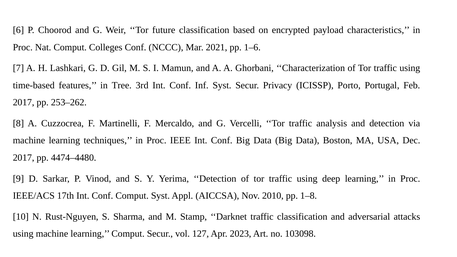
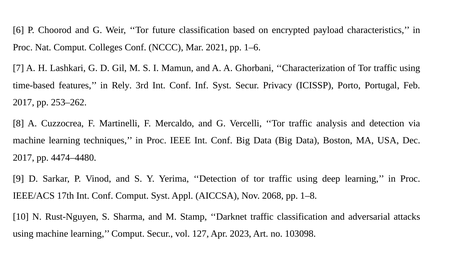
Tree: Tree -> Rely (122, 85)
2010: 2010 -> 2068 (273, 196)
